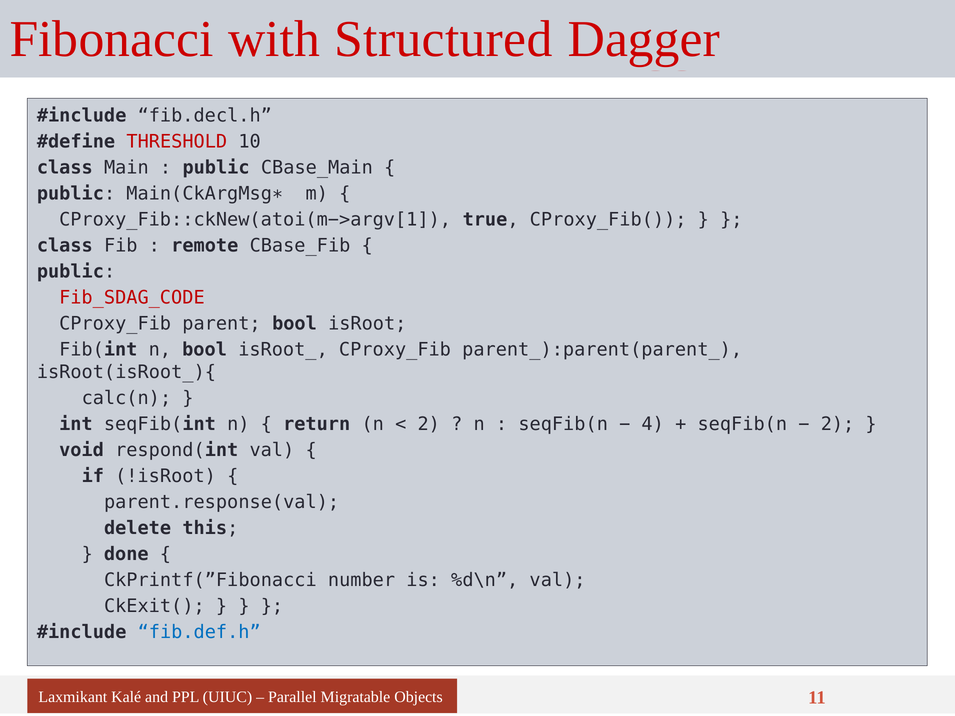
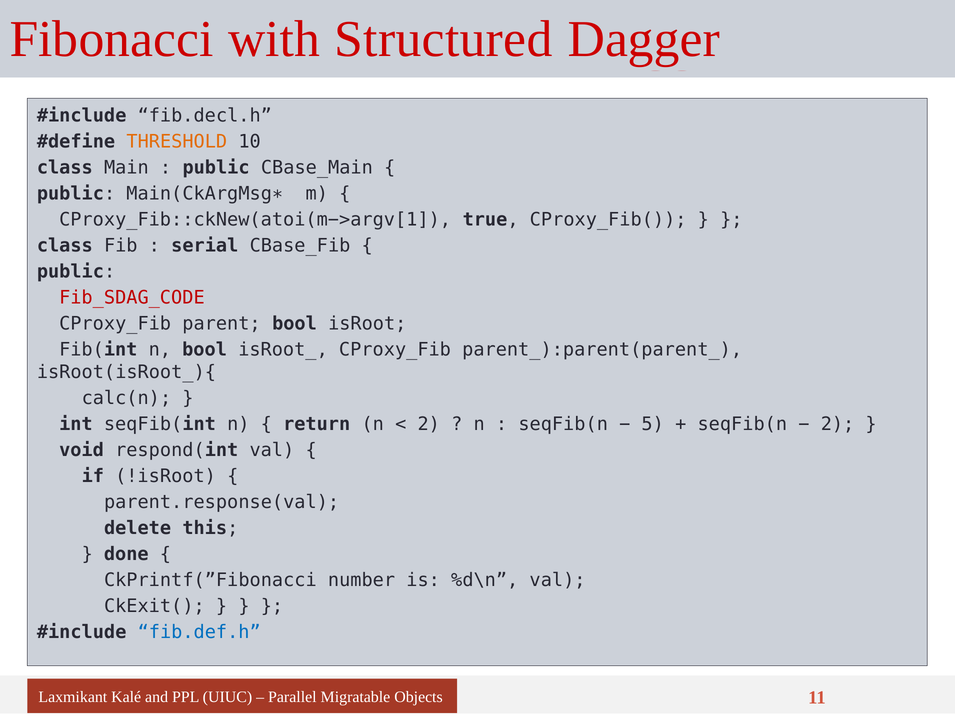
THRESHOLD colour: red -> orange (177, 142)
remote: remote -> serial (205, 246)
4: 4 -> 5 (653, 424)
